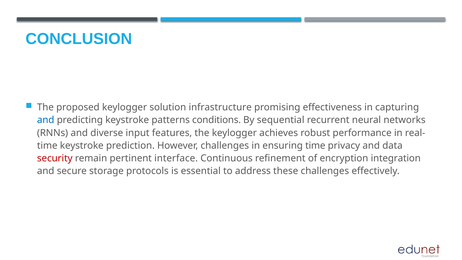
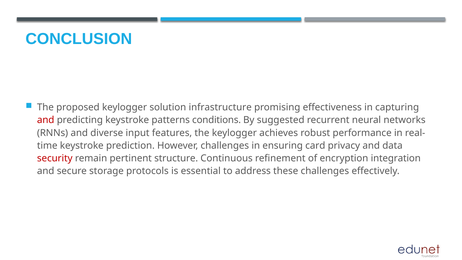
and colour: blue -> red (46, 120)
sequential: sequential -> suggested (281, 120)
ensuring time: time -> card (315, 145)
interface: interface -> structure (176, 158)
